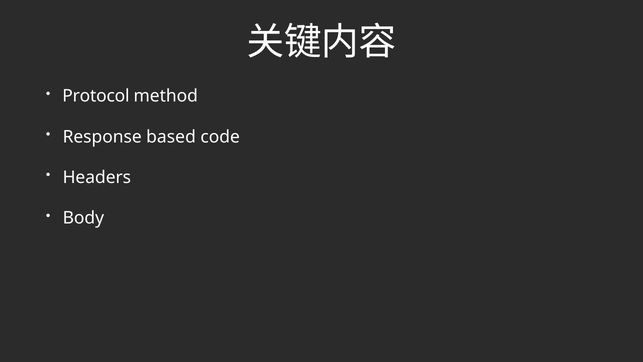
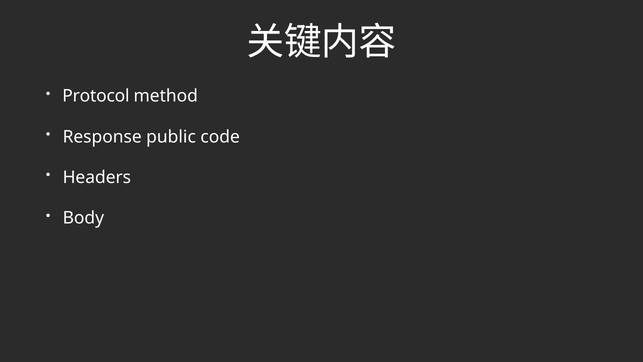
based: based -> public (171, 137)
